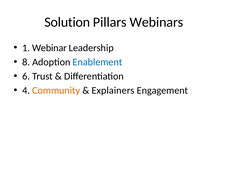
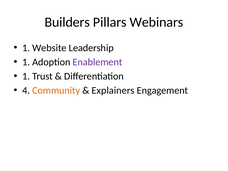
Solution: Solution -> Builders (67, 22)
Webinar: Webinar -> Website (49, 48)
8: 8 -> 1 (26, 62)
Enablement colour: blue -> purple (97, 62)
6: 6 -> 1 (26, 76)
